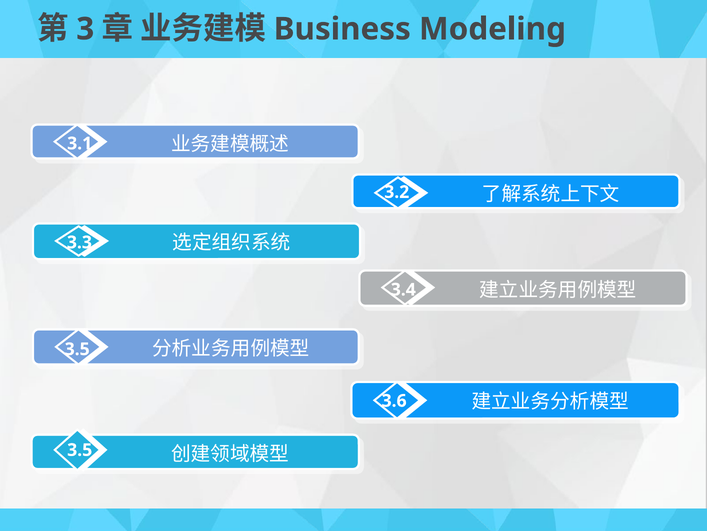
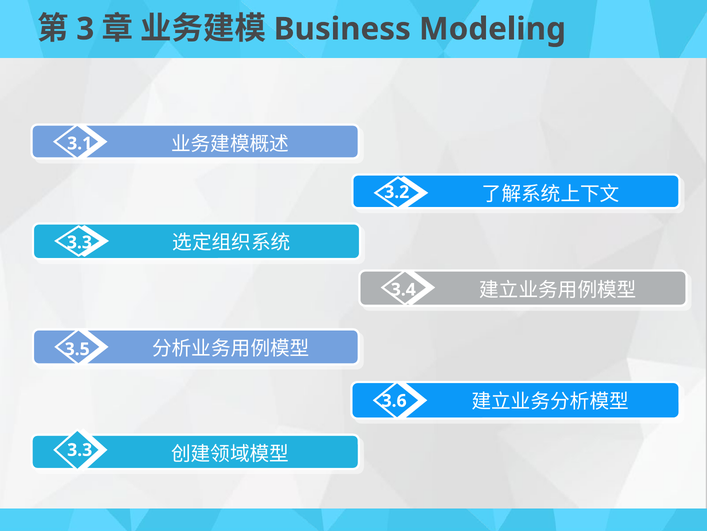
3.5: 3.5 -> 3.3 (80, 449)
